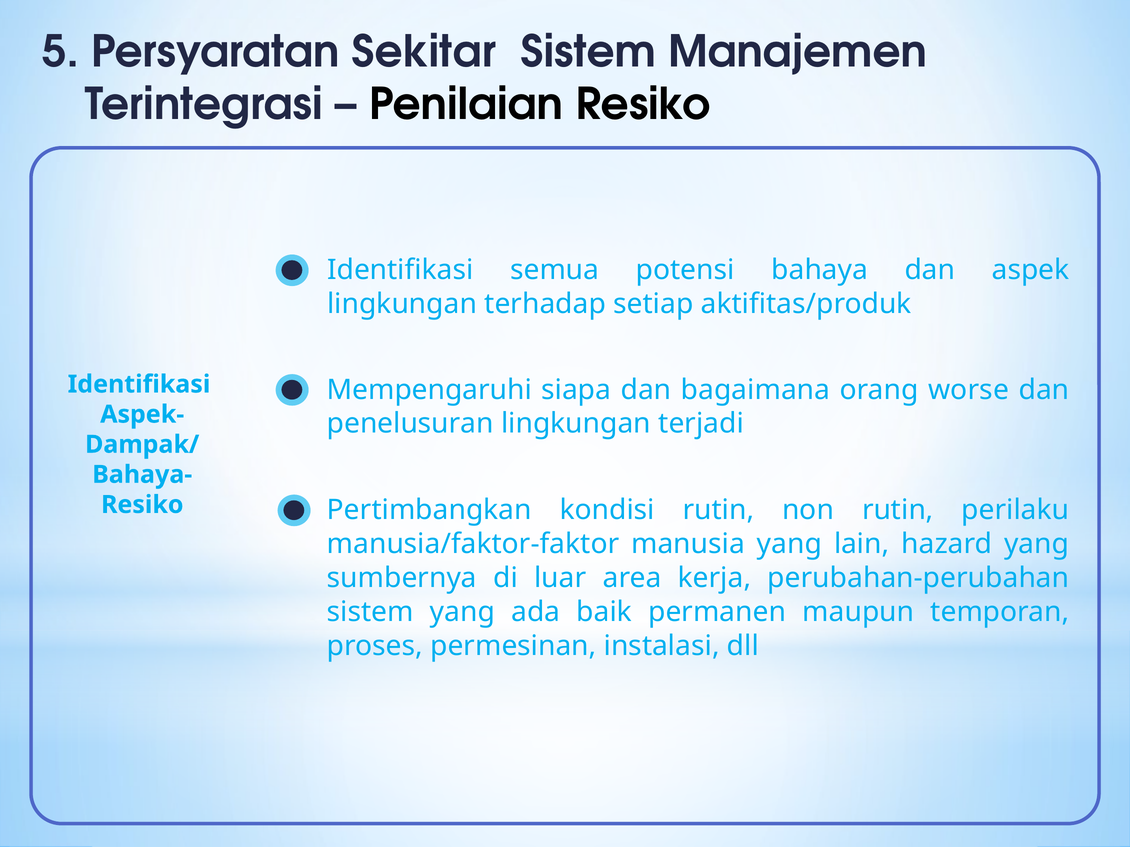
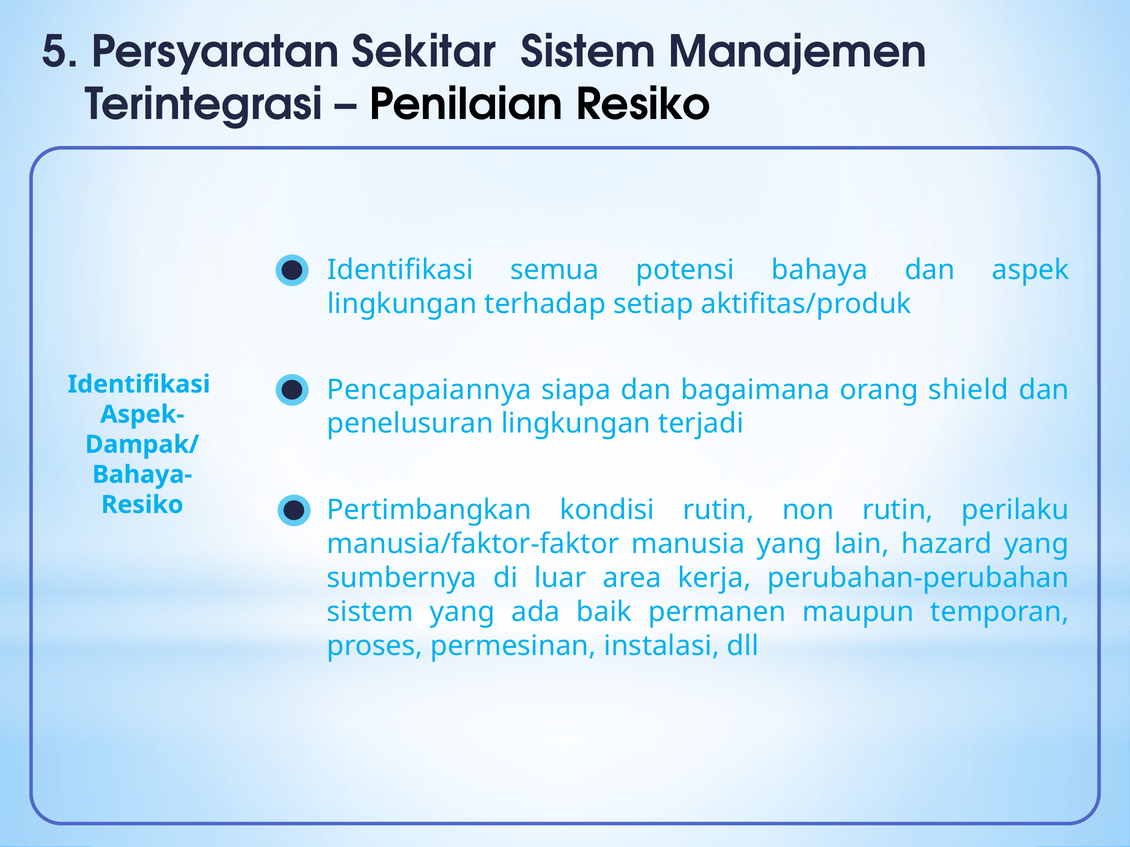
Mempengaruhi: Mempengaruhi -> Pencapaiannya (429, 390)
worse: worse -> shield (968, 390)
